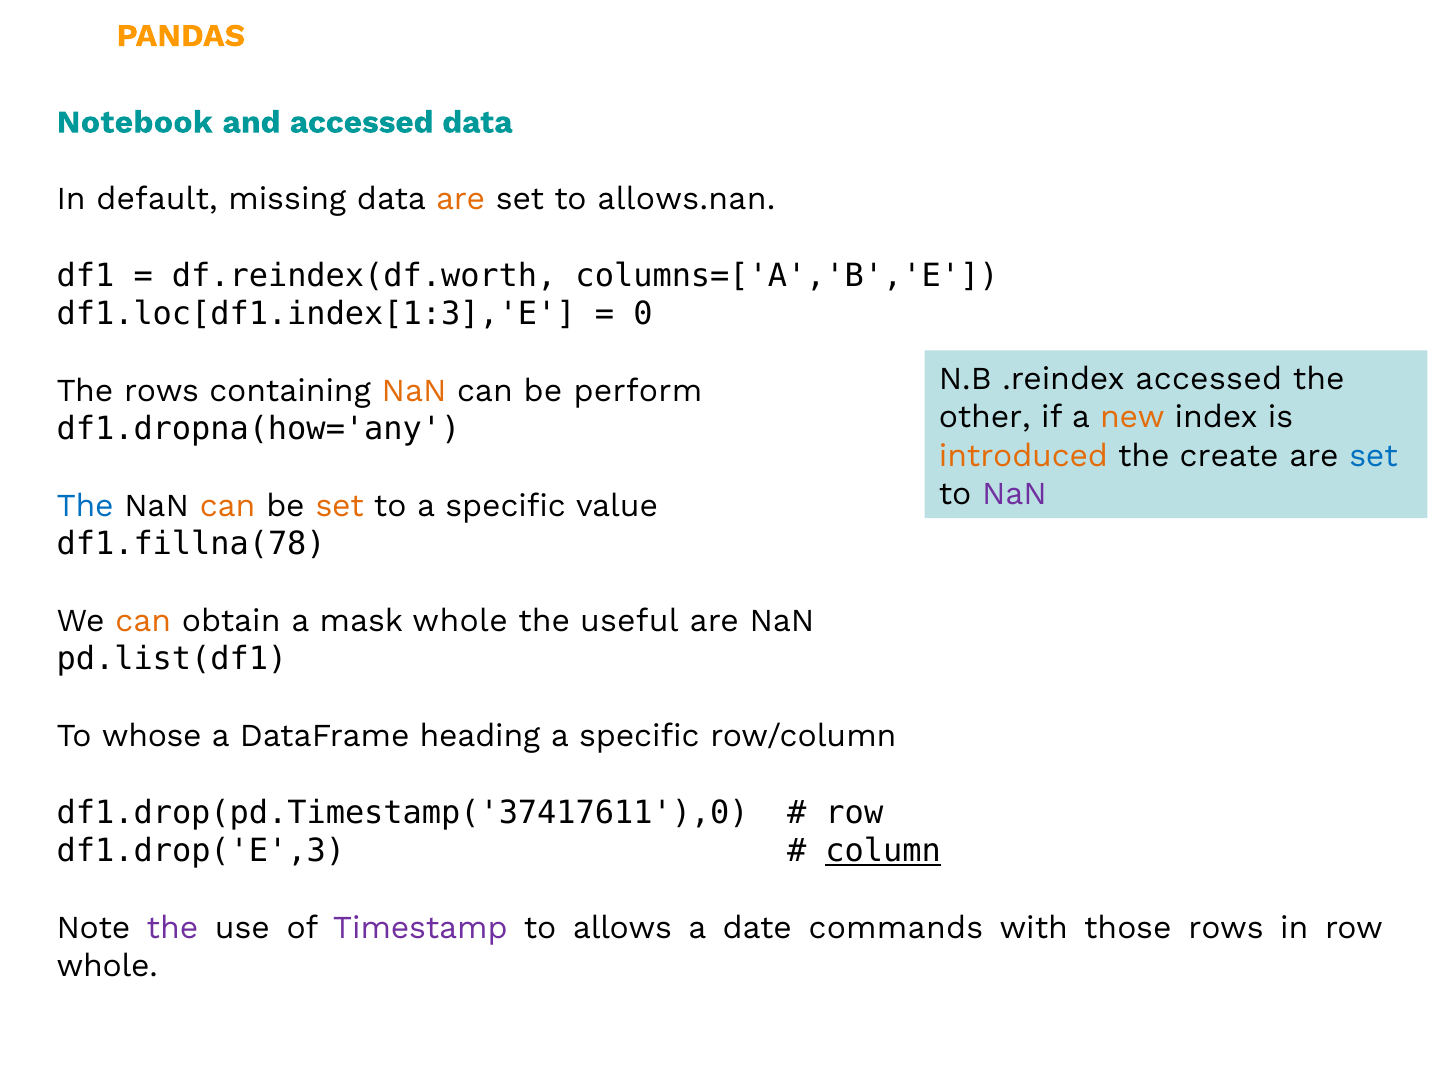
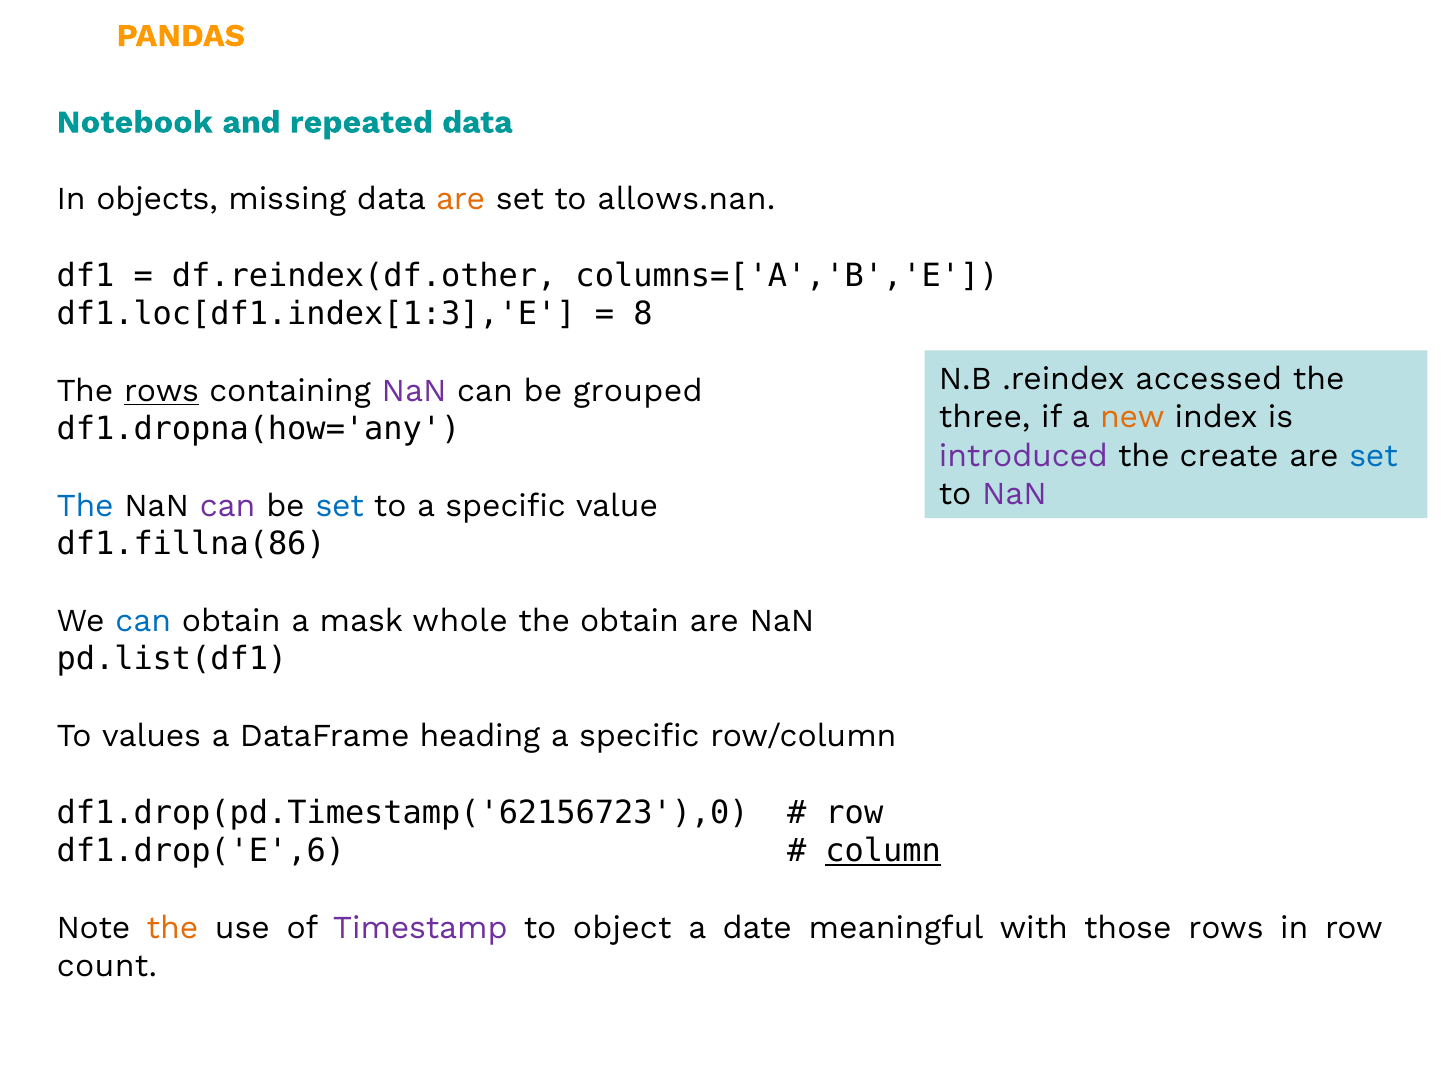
and accessed: accessed -> repeated (361, 122)
default: default -> objects (157, 199)
df.reindex(df.worth: df.reindex(df.worth -> df.reindex(df.other (364, 276)
0: 0 -> 8 (643, 314)
rows underline: none -> present (162, 391)
NaN colour: orange -> purple (414, 391)
perform: perform -> grouped (638, 391)
other: other -> three (985, 418)
introduced colour: orange -> purple (1023, 456)
can colour: orange -> purple (228, 506)
set colour: orange -> blue (340, 506)
df1.fillna(78: df1.fillna(78 -> df1.fillna(86 (191, 545)
can colour: orange -> blue (143, 621)
the useful: useful -> obtain (630, 621)
whose: whose -> values (152, 737)
df1.drop(pd.Timestamp('37417611'),0: df1.drop(pd.Timestamp('37417611'),0 -> df1.drop(pd.Timestamp('62156723'),0 (403, 813)
df1.drop('E',3: df1.drop('E',3 -> df1.drop('E',6 (201, 852)
the colour: purple -> orange (172, 929)
allows: allows -> object (622, 929)
commands: commands -> meaningful (896, 929)
whole: whole -> count (107, 967)
